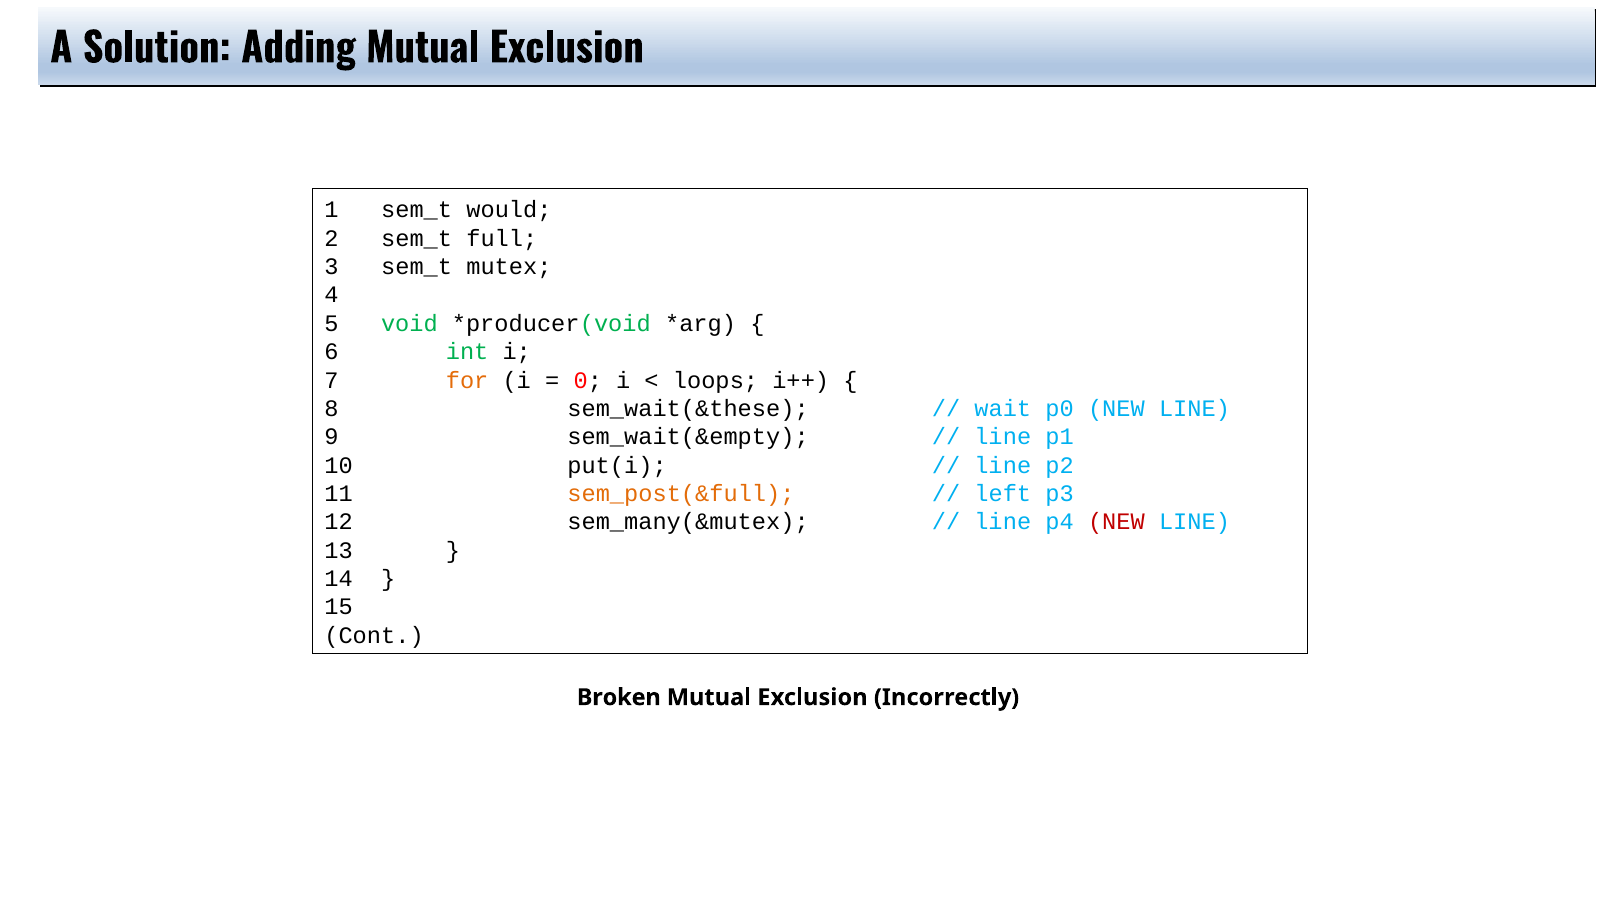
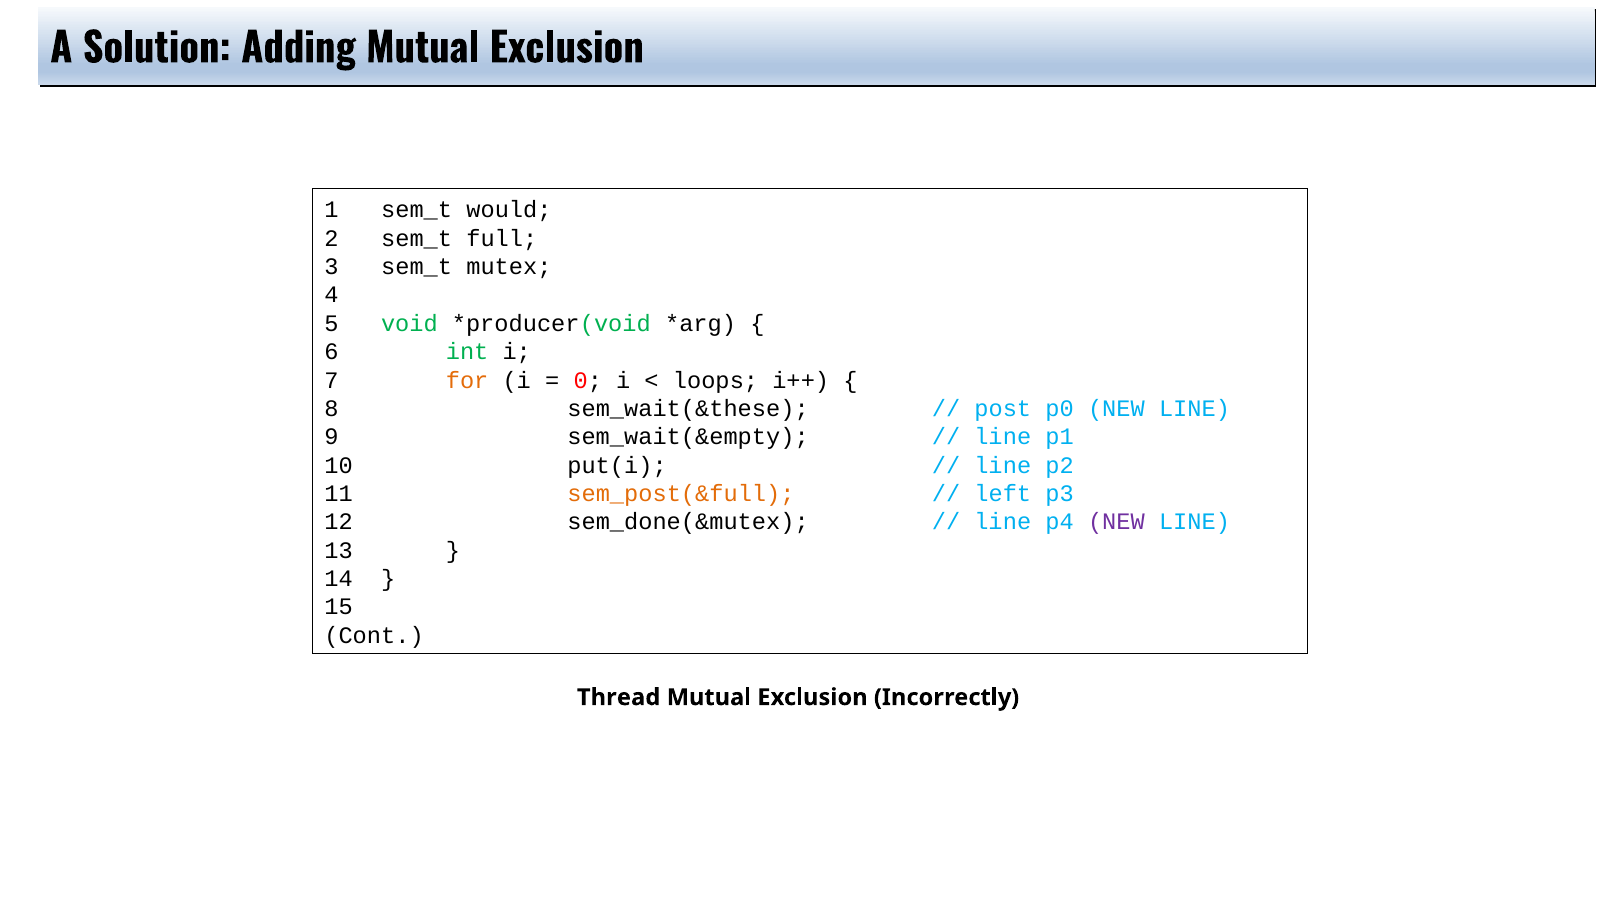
wait: wait -> post (1003, 409)
sem_many(&mutex: sem_many(&mutex -> sem_done(&mutex (688, 522)
NEW colour: red -> purple (1116, 522)
Broken: Broken -> Thread (619, 698)
